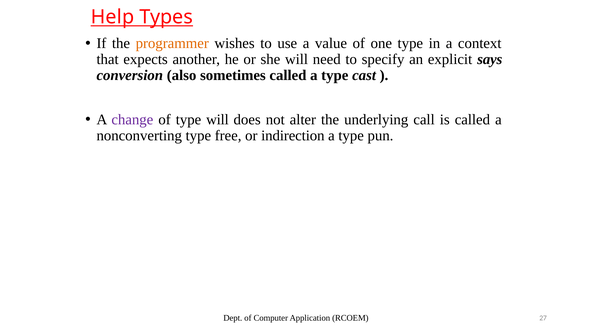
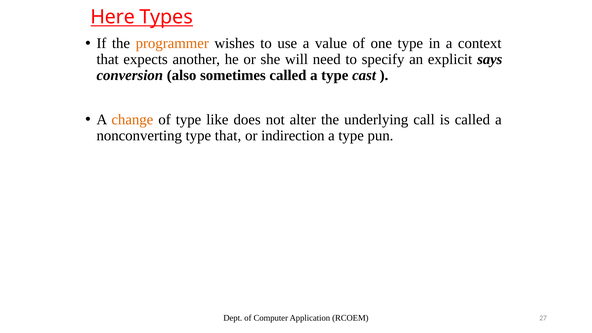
Help: Help -> Here (113, 17)
change colour: purple -> orange (132, 120)
type will: will -> like (217, 120)
type free: free -> that (228, 136)
